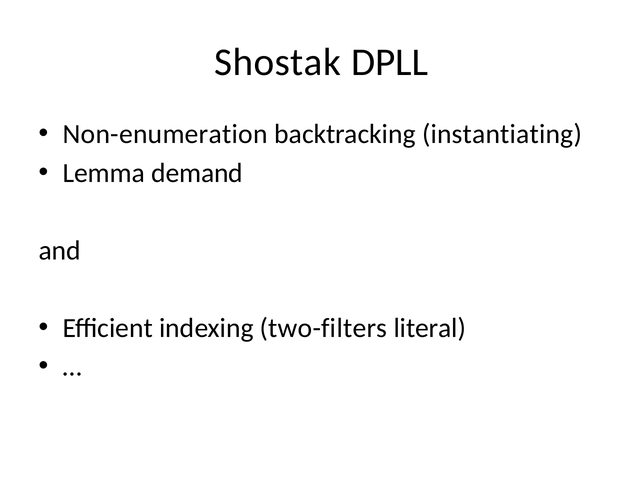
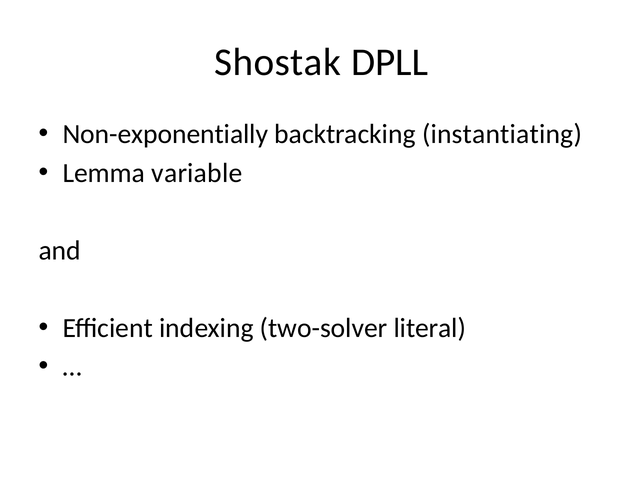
Non-enumeration: Non-enumeration -> Non-exponentially (165, 134)
demand: demand -> variable (197, 173)
two-filters: two-filters -> two-solver (324, 328)
